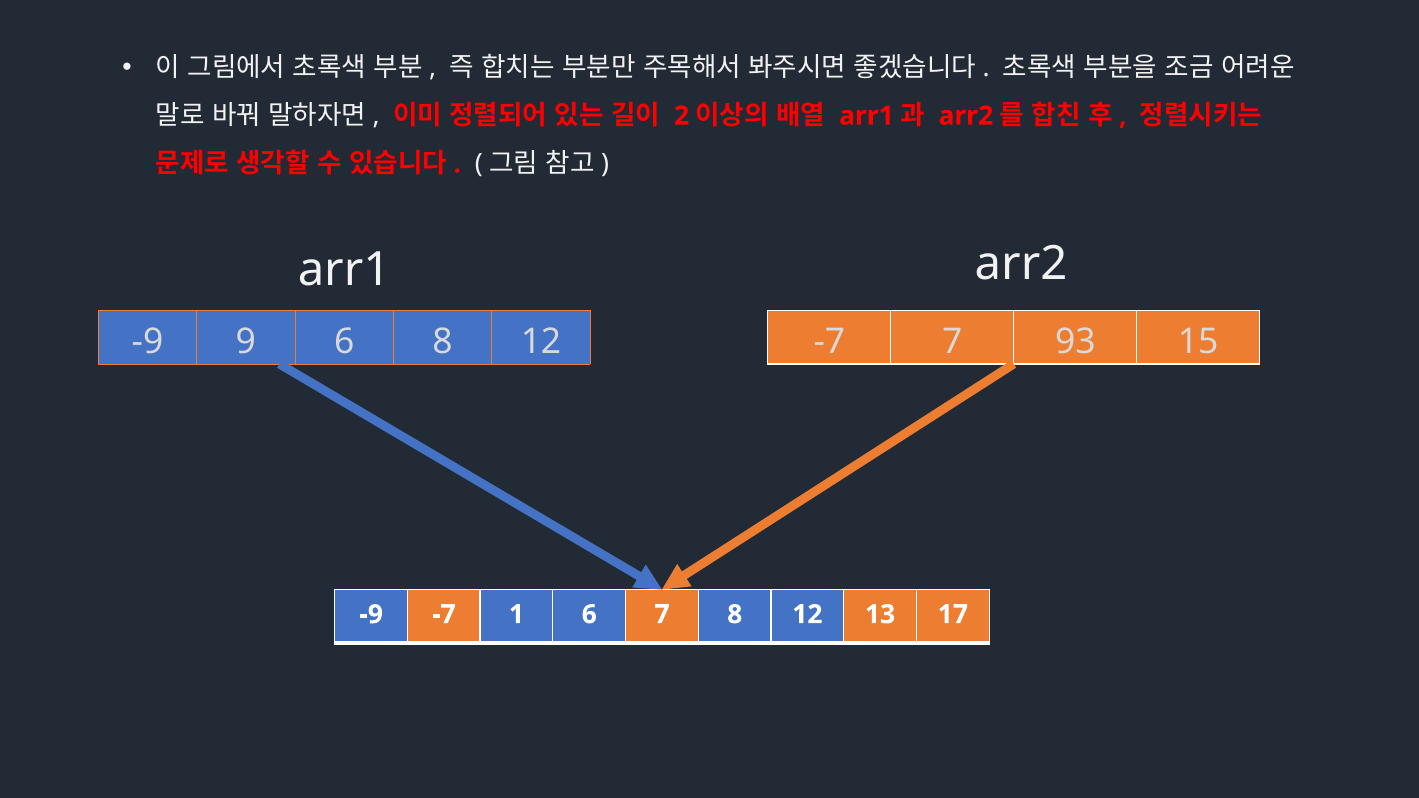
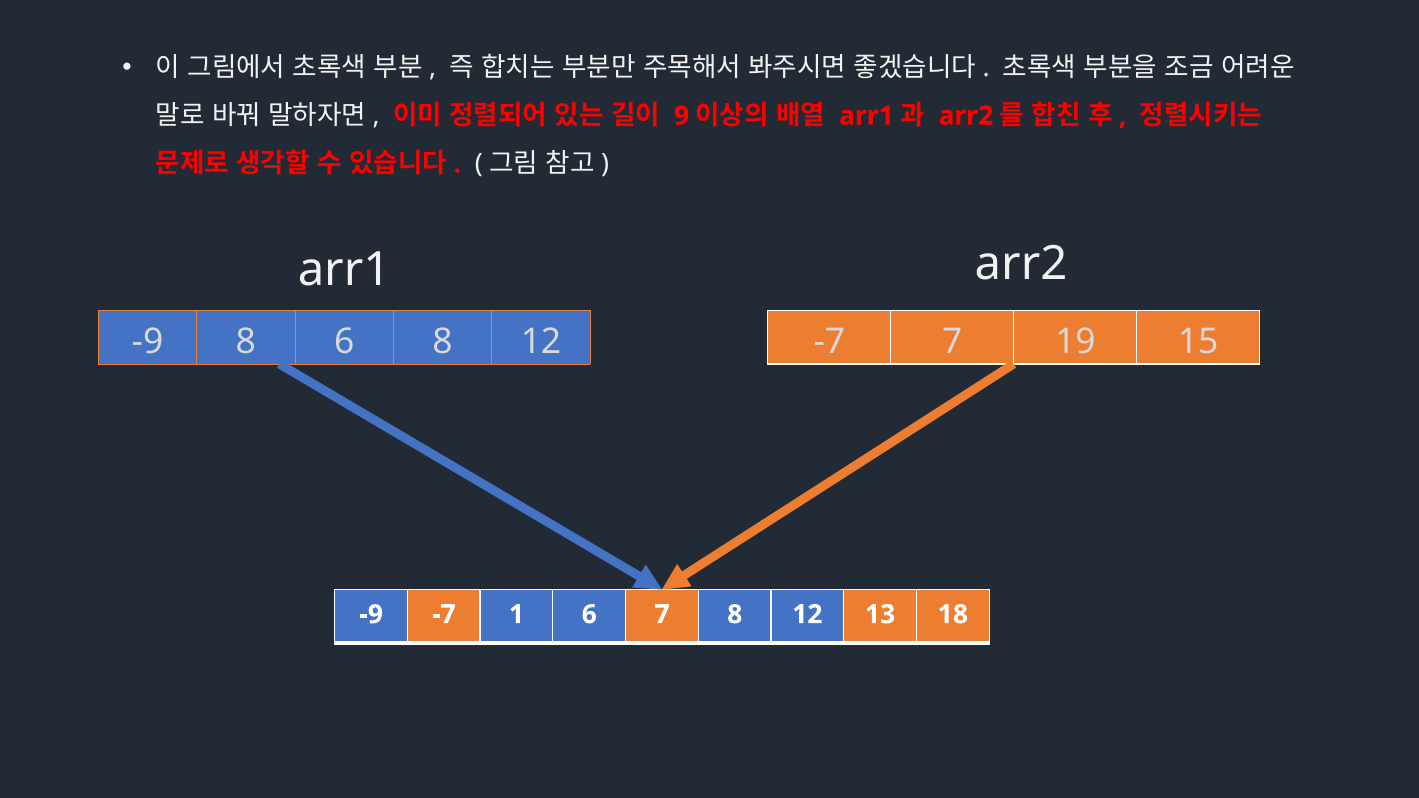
2: 2 -> 9 (682, 116)
-9 9: 9 -> 8 (246, 342)
93: 93 -> 19 (1075, 342)
17: 17 -> 18 (953, 615)
